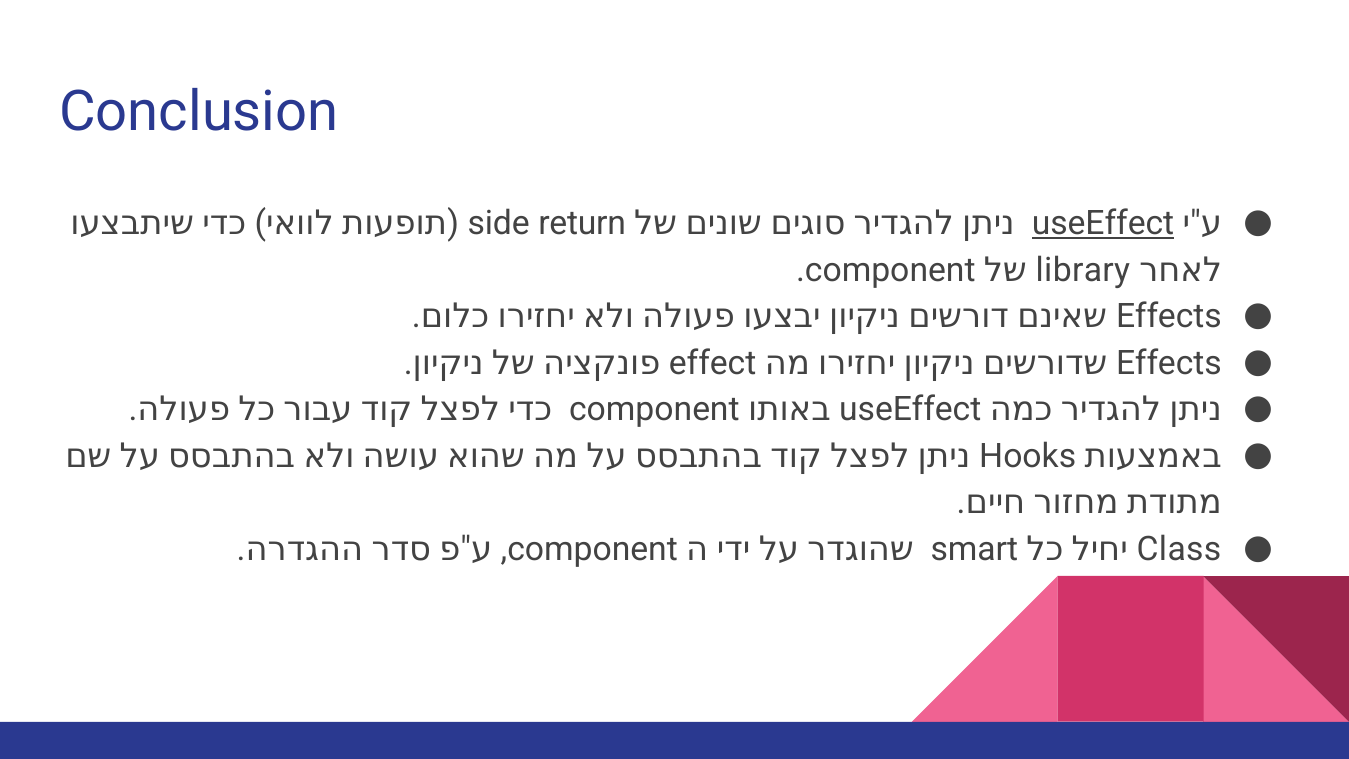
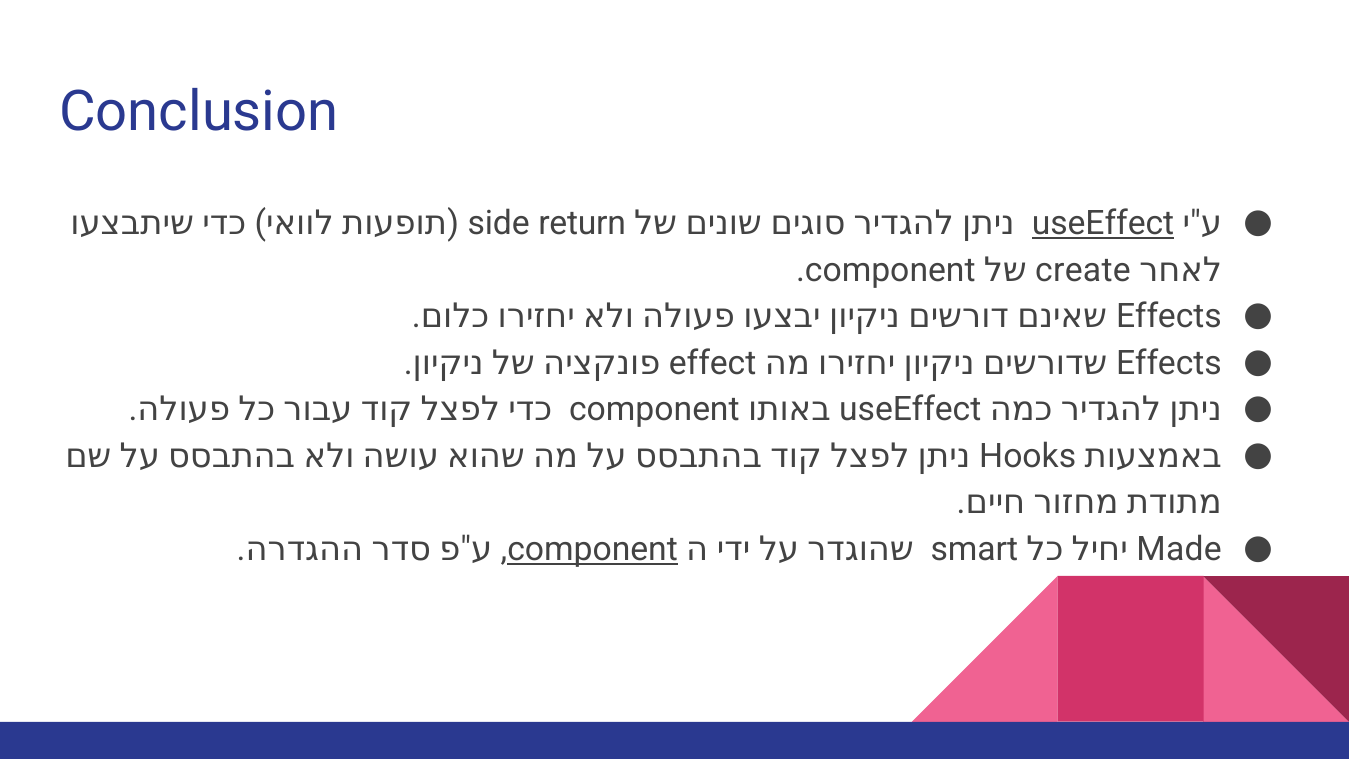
library: library -> create (1083, 270)
component underline: none -> present (593, 549)
Class: Class -> Made (1179, 549)
